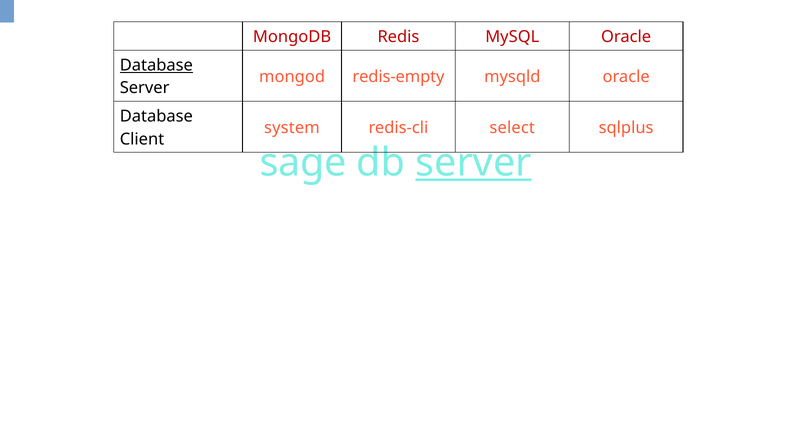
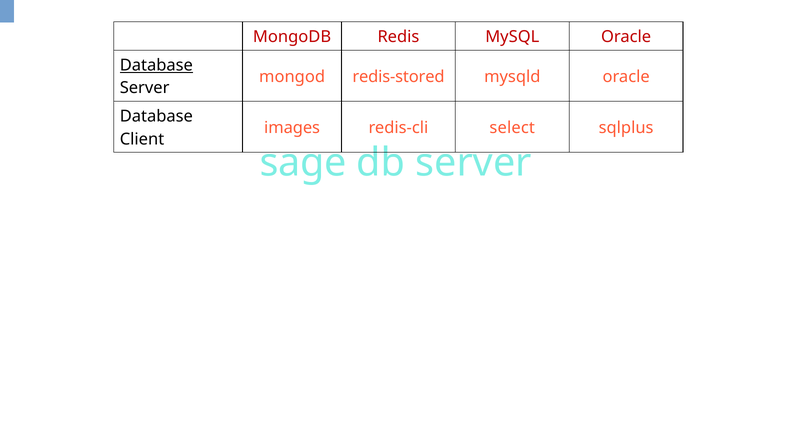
redis-empty: redis-empty -> redis-stored (398, 77)
system: system -> images (292, 128)
server underline: present -> none (474, 163)
